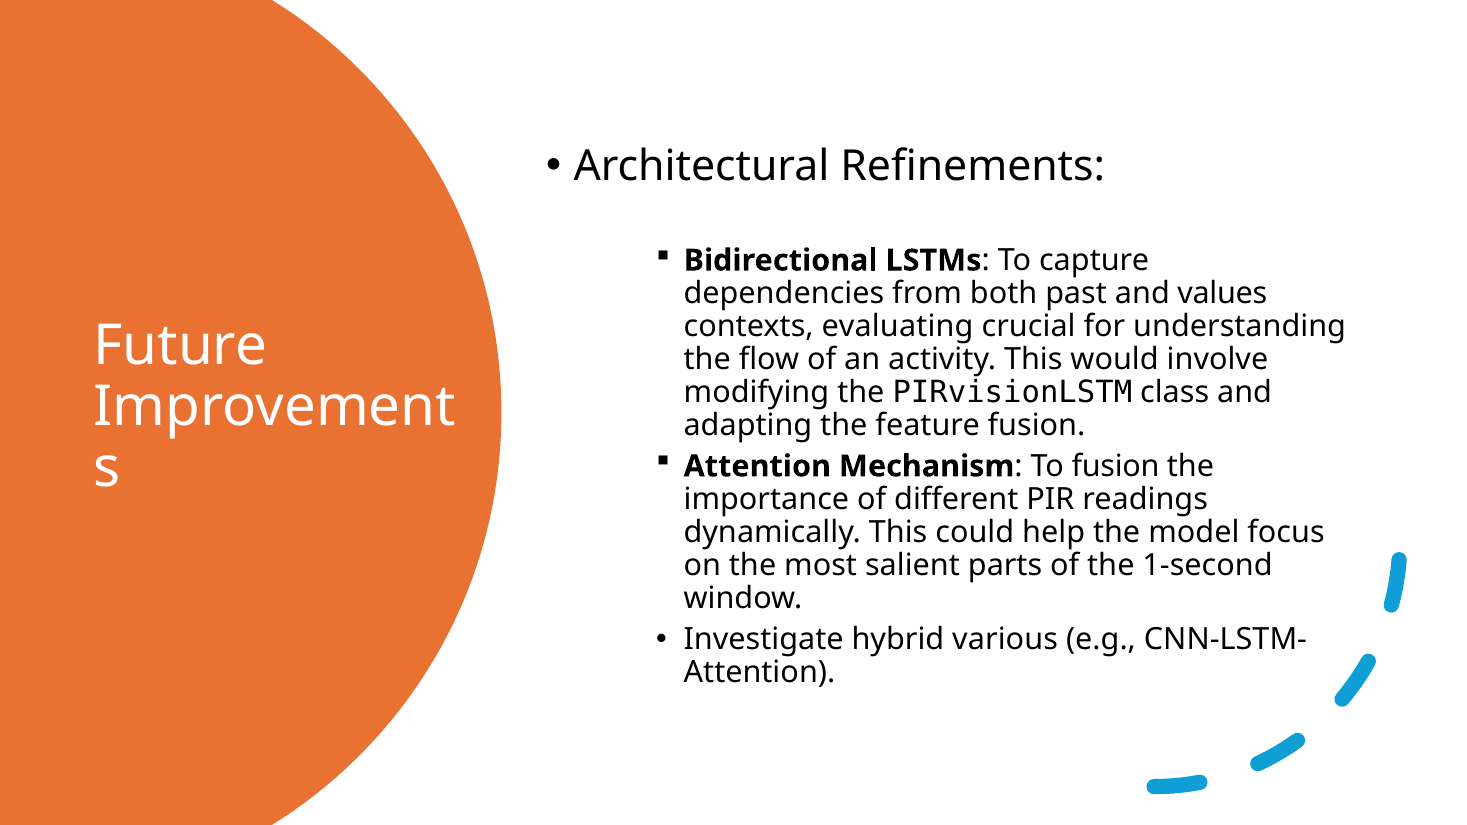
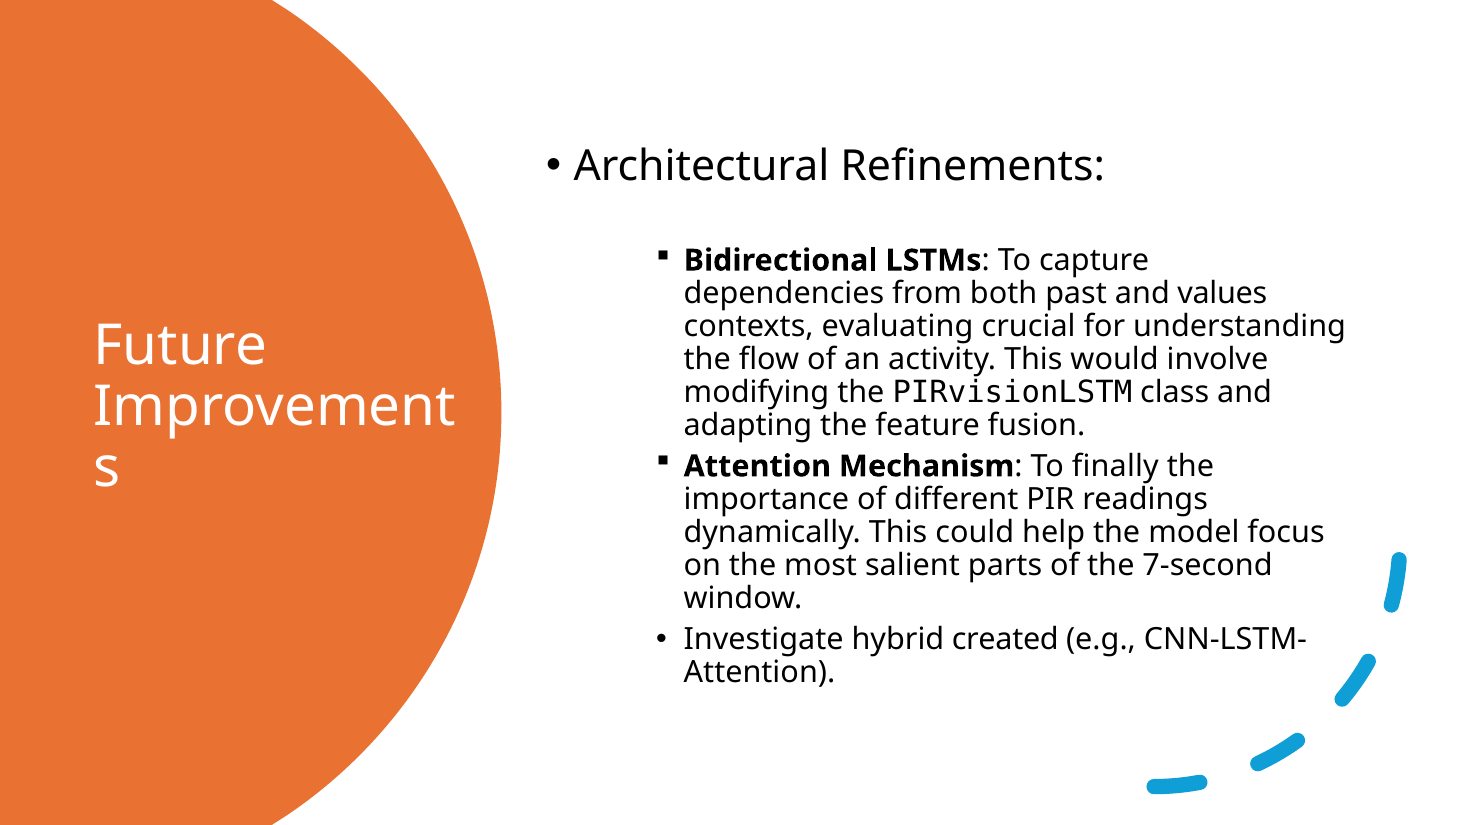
To fusion: fusion -> finally (1115, 466)
1-second: 1-second -> 7-second (1208, 566)
various: various -> created (1005, 639)
